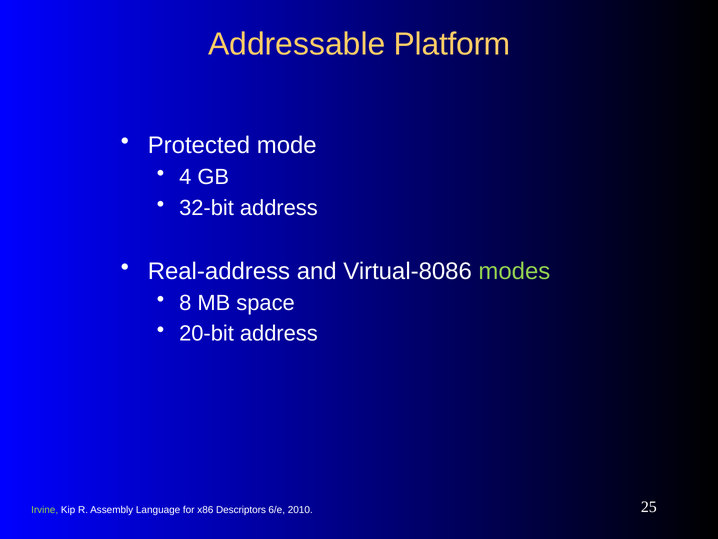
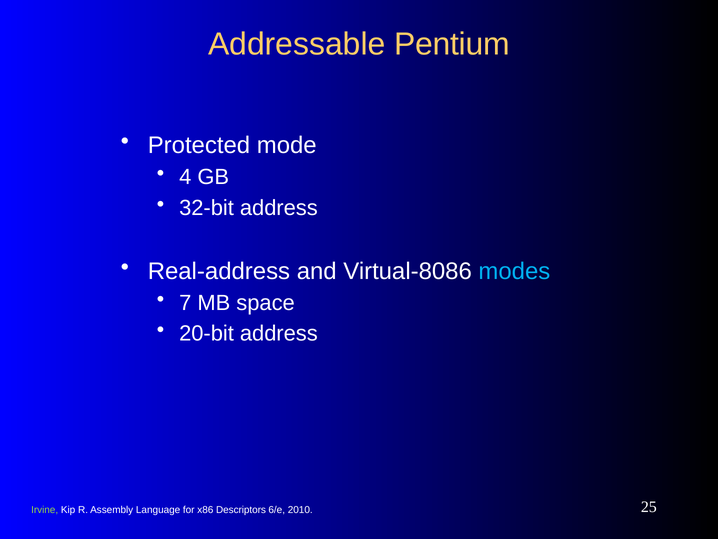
Platform: Platform -> Pentium (452, 44)
modes colour: light green -> light blue (514, 271)
8: 8 -> 7 (185, 303)
